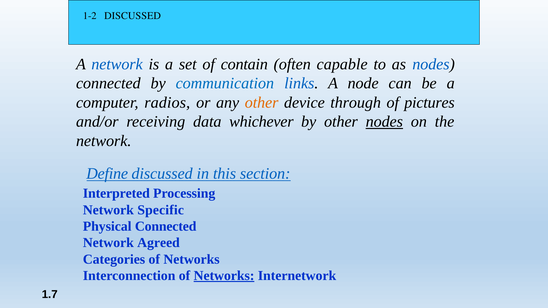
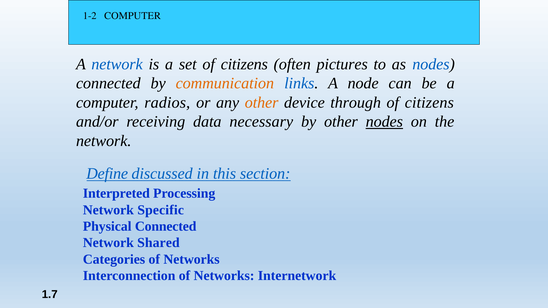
1-2 DISCUSSED: DISCUSSED -> COMPUTER (133, 16)
set of contain: contain -> citizens (244, 64)
capable: capable -> pictures (342, 64)
communication colour: blue -> orange (225, 83)
pictures: pictures -> citizens (429, 103)
whichever: whichever -> necessary (261, 122)
Agreed: Agreed -> Shared (158, 243)
Networks underline: present -> none (224, 276)
